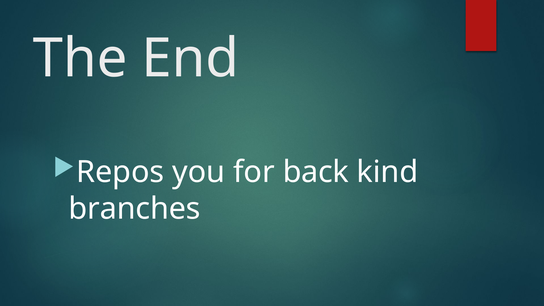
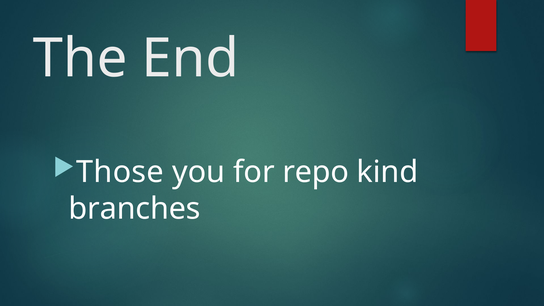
Repos: Repos -> Those (120, 172)
back: back -> repo (316, 172)
